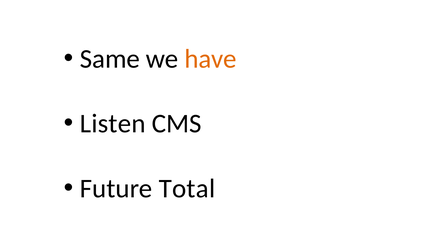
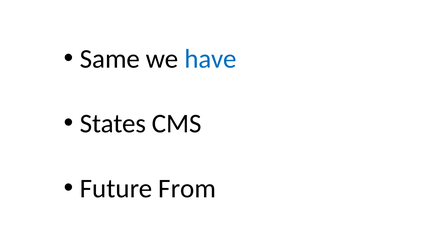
have colour: orange -> blue (211, 59)
Listen: Listen -> States (113, 124)
Total: Total -> From (187, 189)
